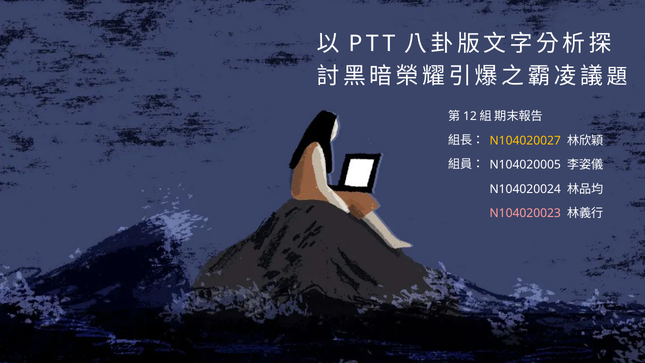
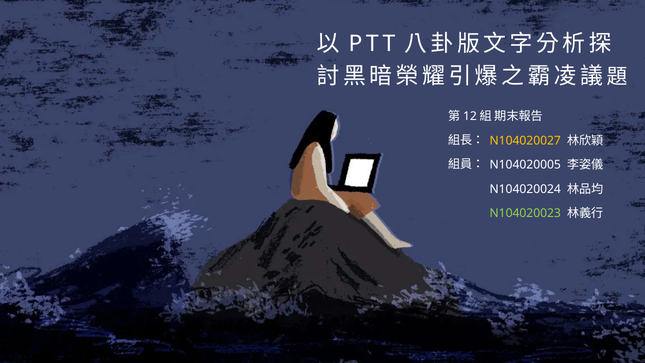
N104020023 colour: pink -> light green (525, 213)
